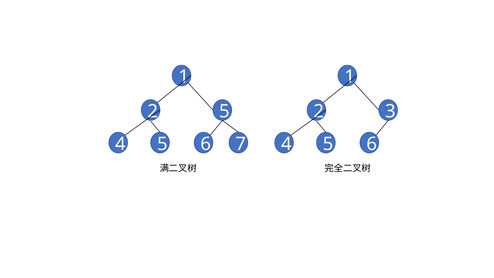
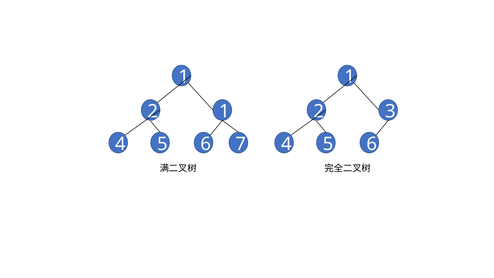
2 5: 5 -> 1 (225, 111)
